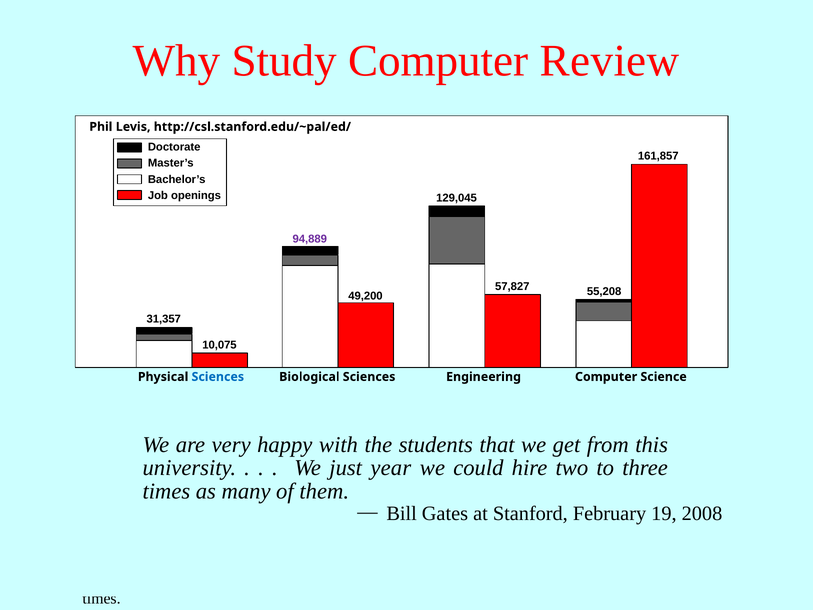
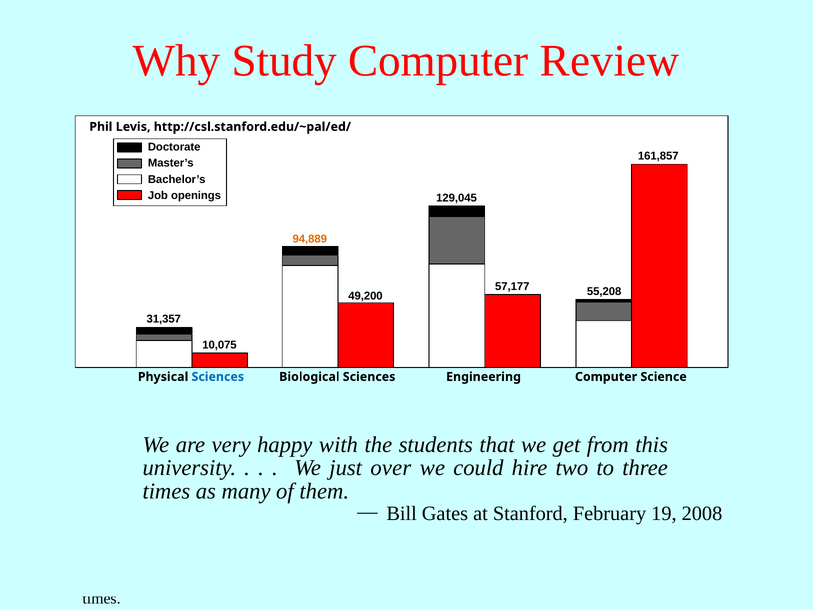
94,889 colour: purple -> orange (310, 239)
57,827: 57,827 -> 57,177 (512, 286)
just year: year -> over (391, 468)
